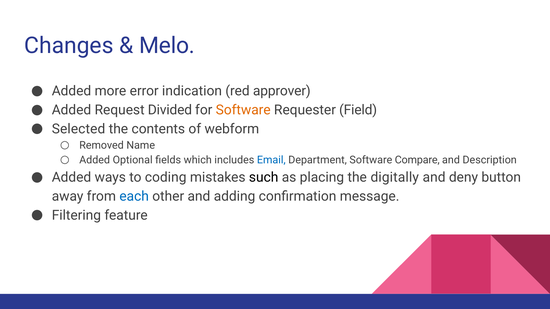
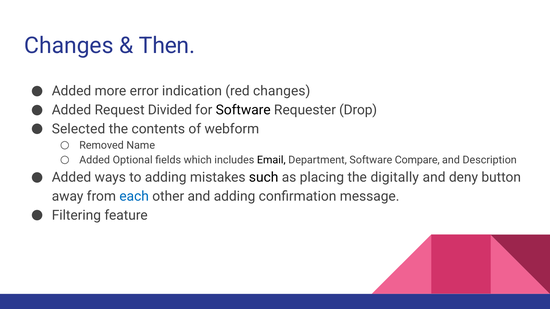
Melo: Melo -> Then (167, 46)
red approver: approver -> changes (282, 91)
Software colour: orange -> black (243, 110)
Field: Field -> Drop (358, 110)
Email colour: blue -> black (271, 160)
to coding: coding -> adding (166, 178)
